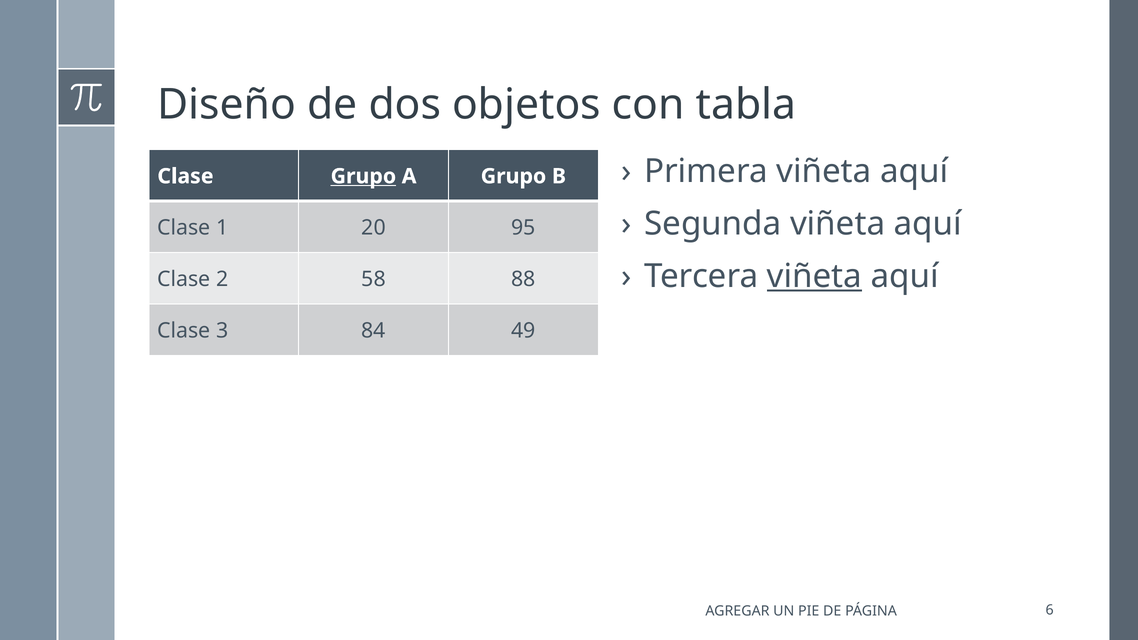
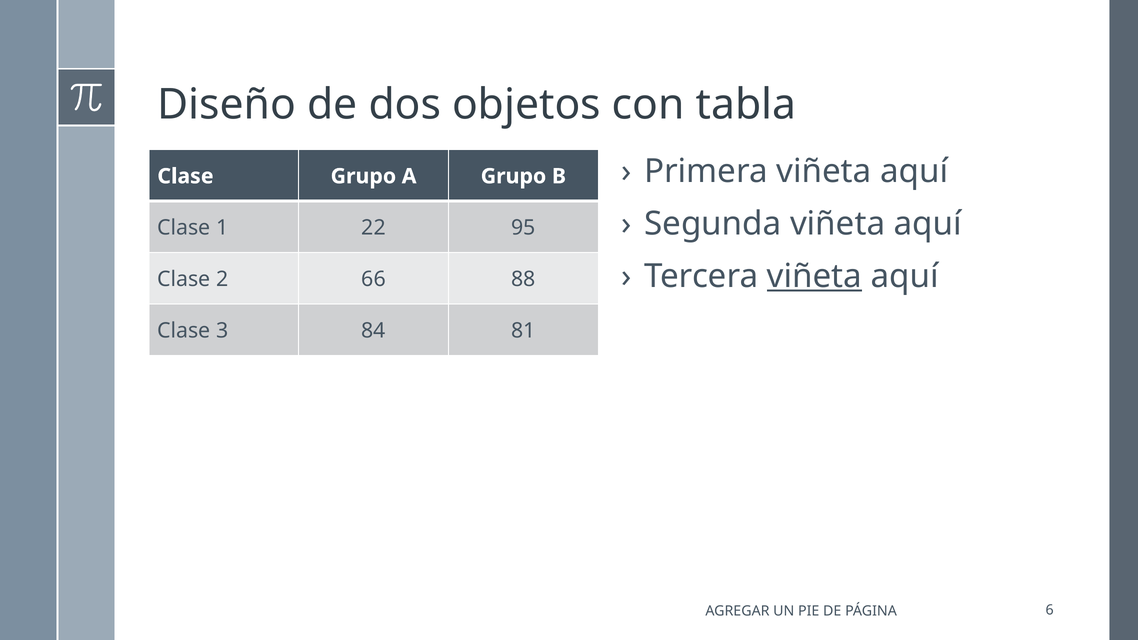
Grupo underline: present -> none (363, 176)
20: 20 -> 22 (374, 228)
58: 58 -> 66 (374, 279)
49: 49 -> 81 (523, 331)
